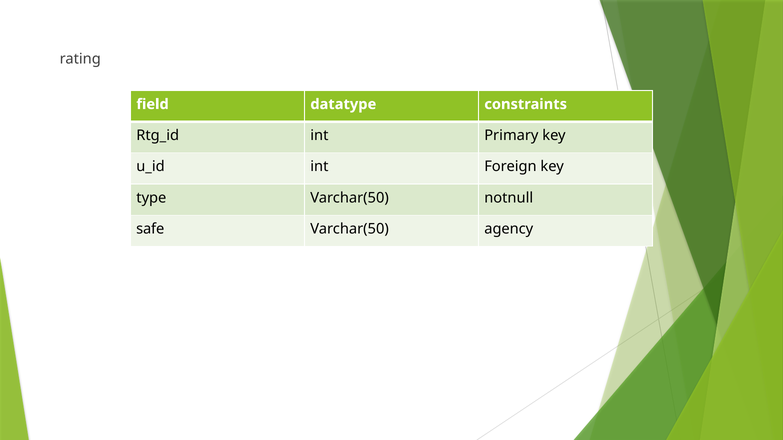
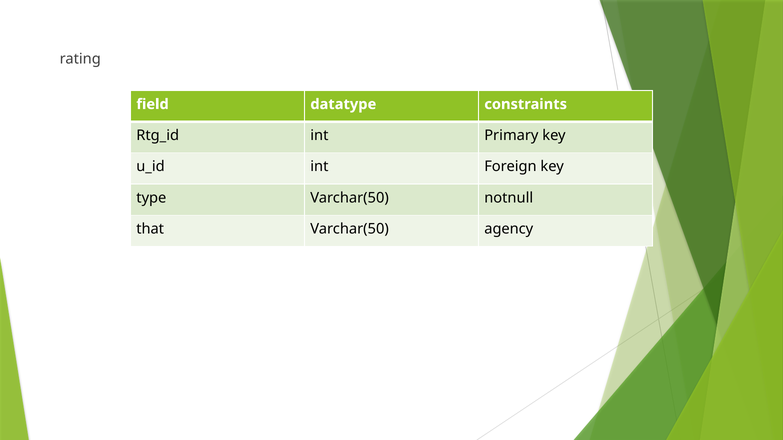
safe: safe -> that (150, 229)
